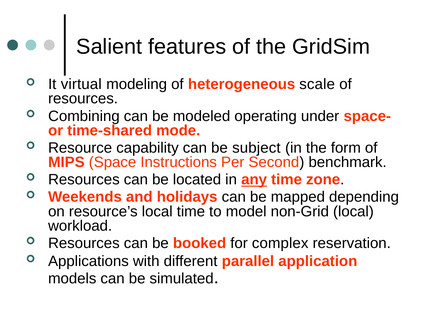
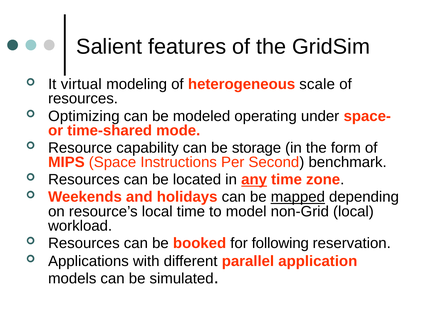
Combining: Combining -> Optimizing (84, 116)
subject: subject -> storage (257, 148)
mapped underline: none -> present (298, 197)
complex: complex -> following (280, 243)
